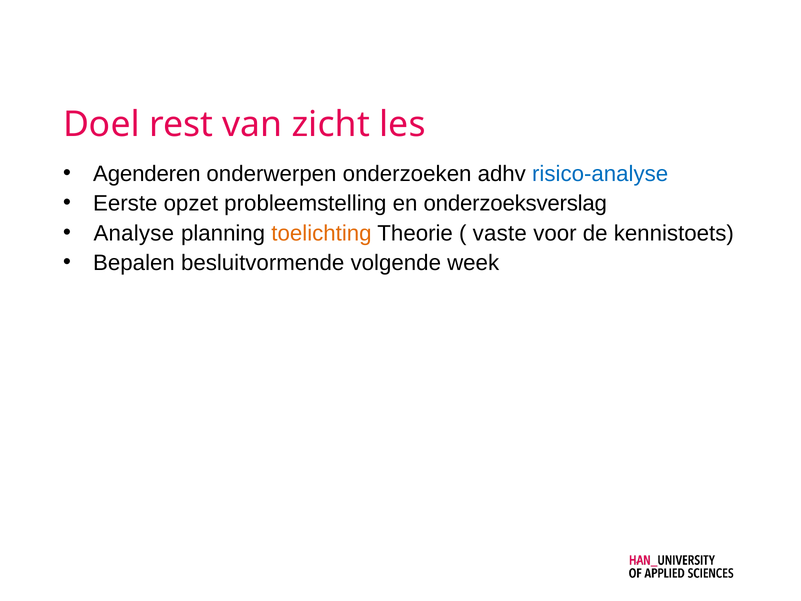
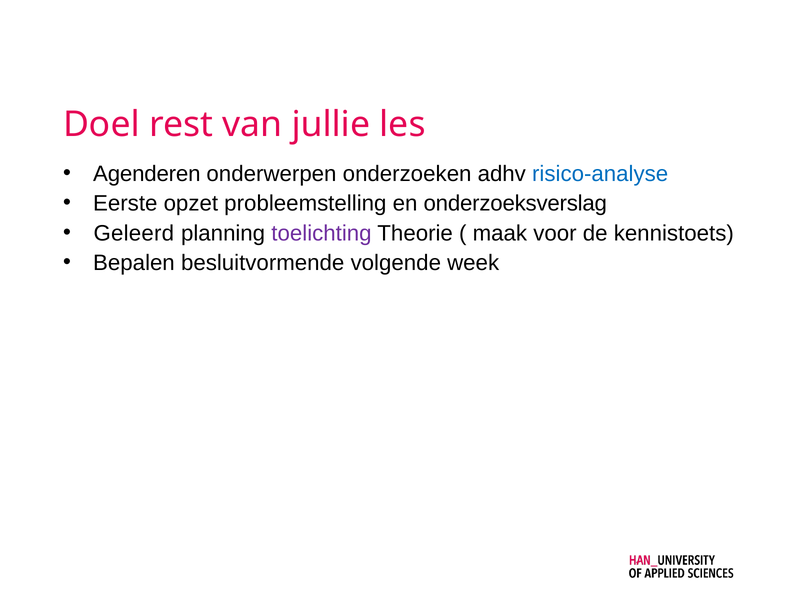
zicht: zicht -> jullie (331, 125)
Analyse: Analyse -> Geleerd (134, 233)
toelichting colour: orange -> purple (321, 233)
vaste: vaste -> maak (500, 233)
